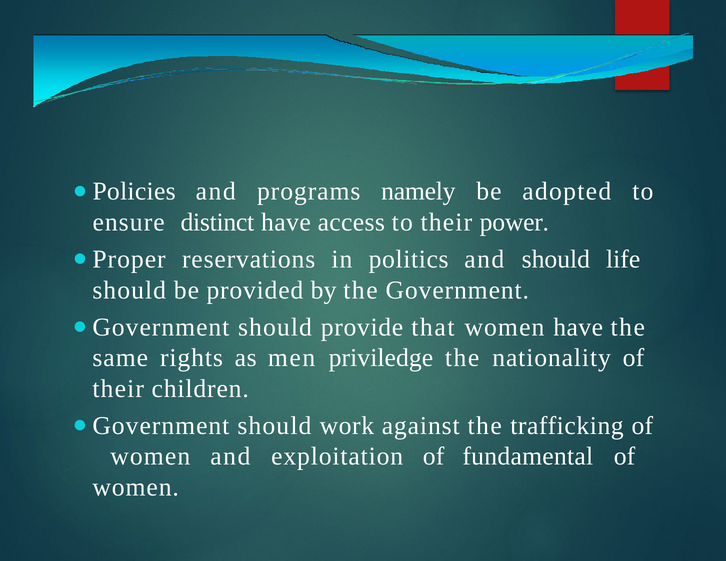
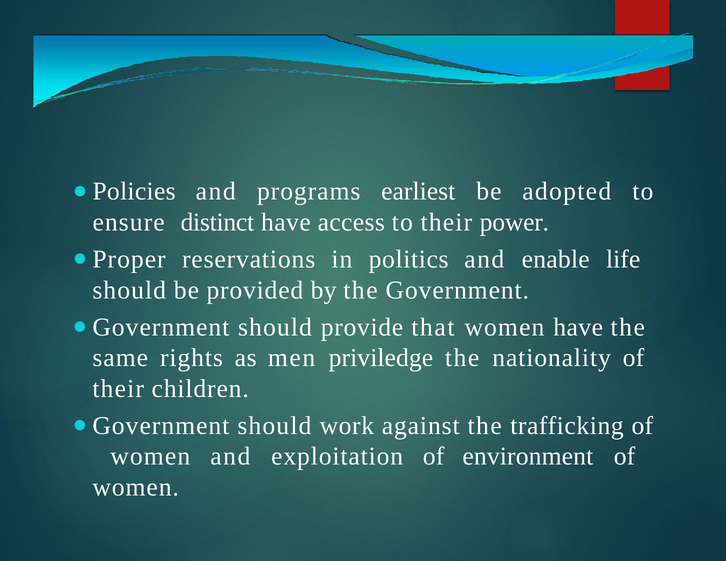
namely: namely -> earliest (418, 192)
and should: should -> enable (556, 259)
fundamental: fundamental -> environment (528, 456)
